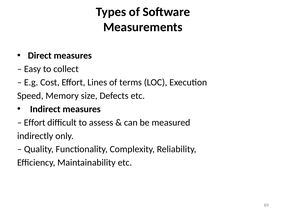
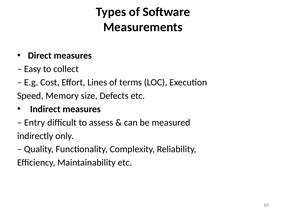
Effort: Effort -> Entry (35, 122)
